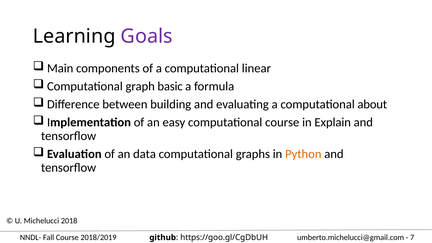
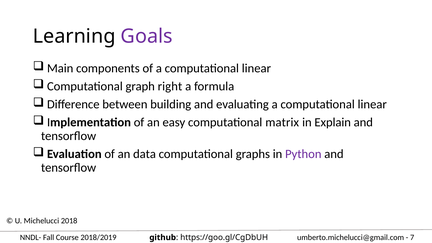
basic: basic -> right (170, 86)
evaluating a computational about: about -> linear (372, 104)
computational course: course -> matrix (282, 122)
Python colour: orange -> purple (303, 154)
